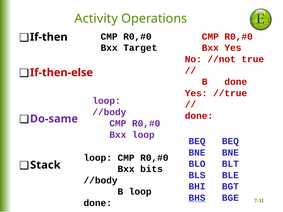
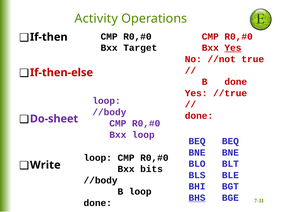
Yes underline: none -> present (233, 48)
Do-same: Do-same -> Do-sheet (54, 119)
Stack: Stack -> Write (45, 165)
